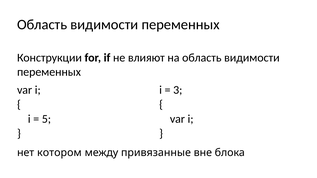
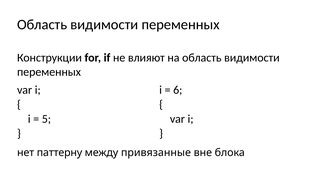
3: 3 -> 6 (178, 90)
котором: котором -> паттерну (59, 153)
